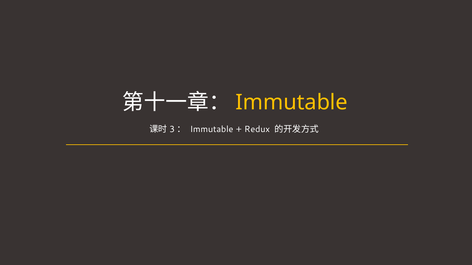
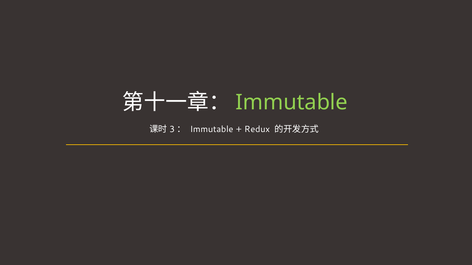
Immutable colour: yellow -> light green (292, 102)
